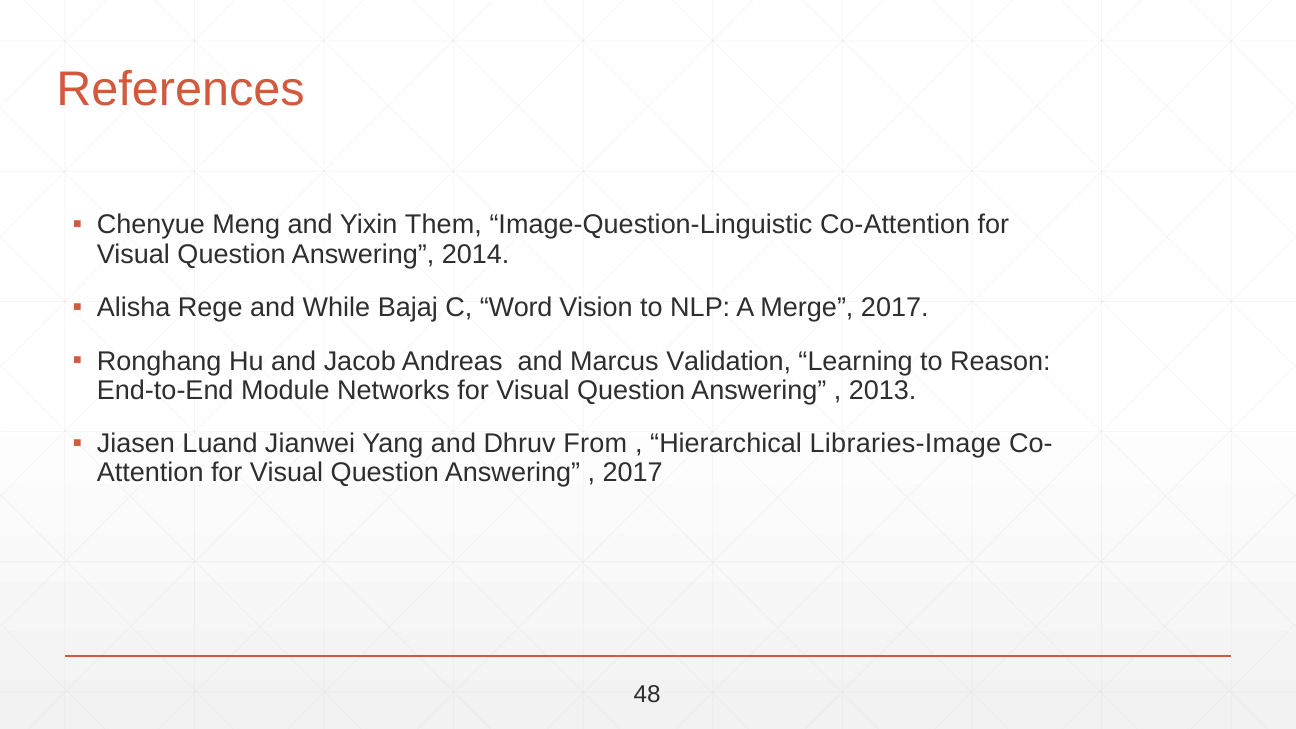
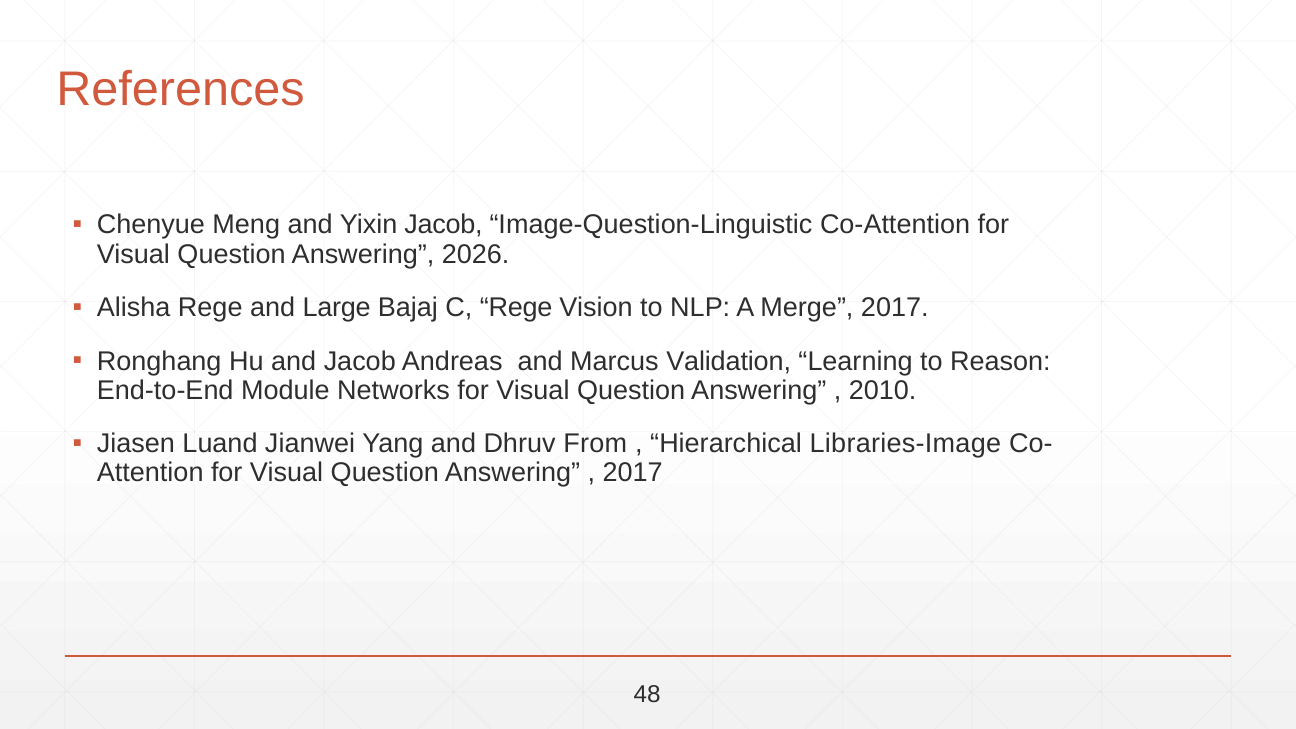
Yixin Them: Them -> Jacob (444, 225)
2014: 2014 -> 2026 (476, 254)
While: While -> Large (337, 308)
C Word: Word -> Rege (516, 308)
2013: 2013 -> 2010 (883, 390)
